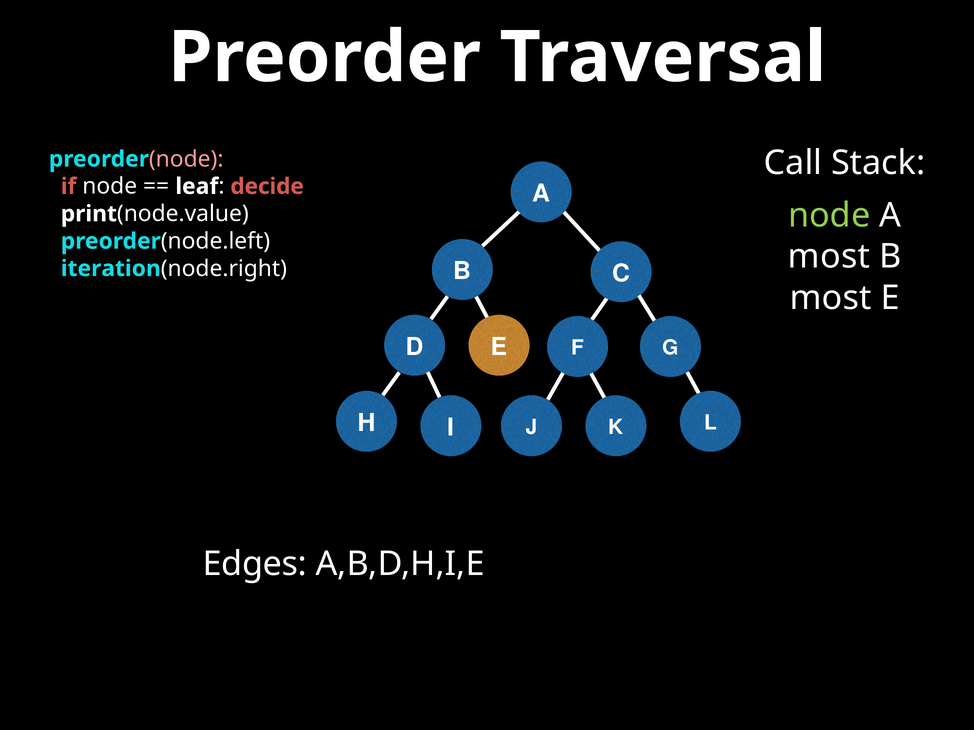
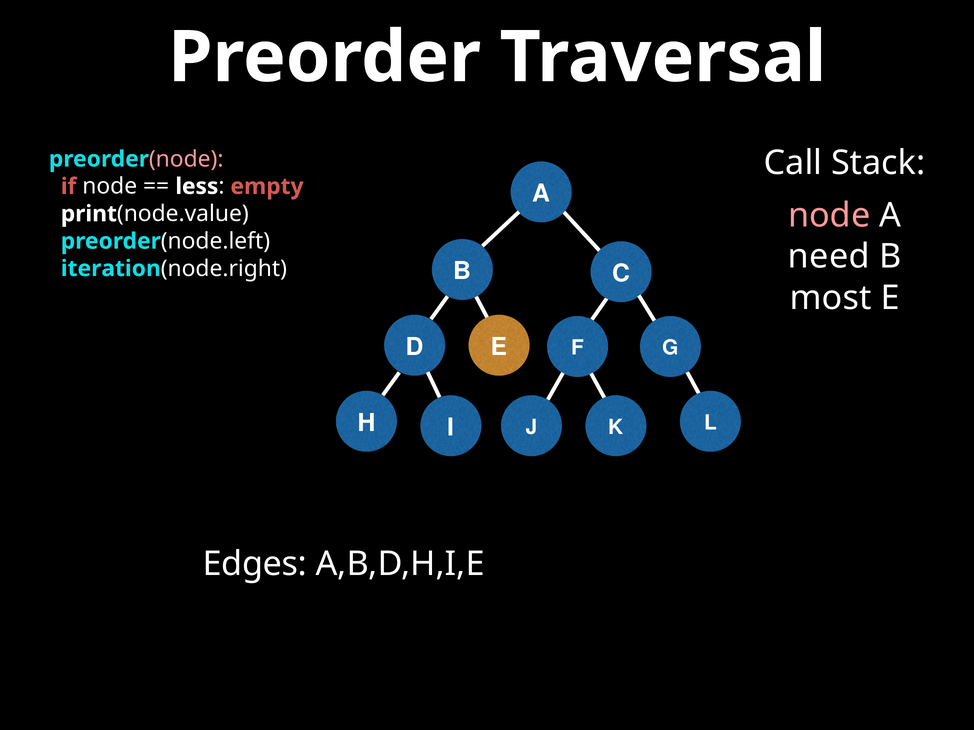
leaf: leaf -> less (197, 187)
decide: decide -> empty (267, 187)
node colour: light green -> pink (829, 216)
most: most -> need (829, 257)
